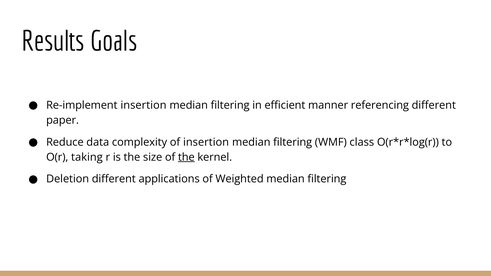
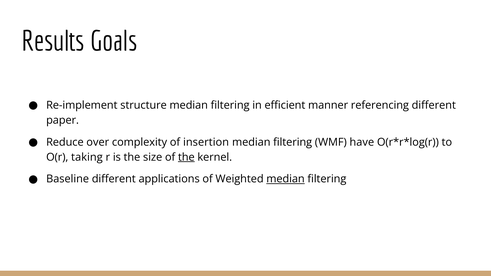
Re-implement insertion: insertion -> structure (144, 105)
data: data -> over (98, 142)
class: class -> have (362, 142)
Deletion: Deletion -> Baseline (68, 179)
median underline: none -> present (286, 179)
